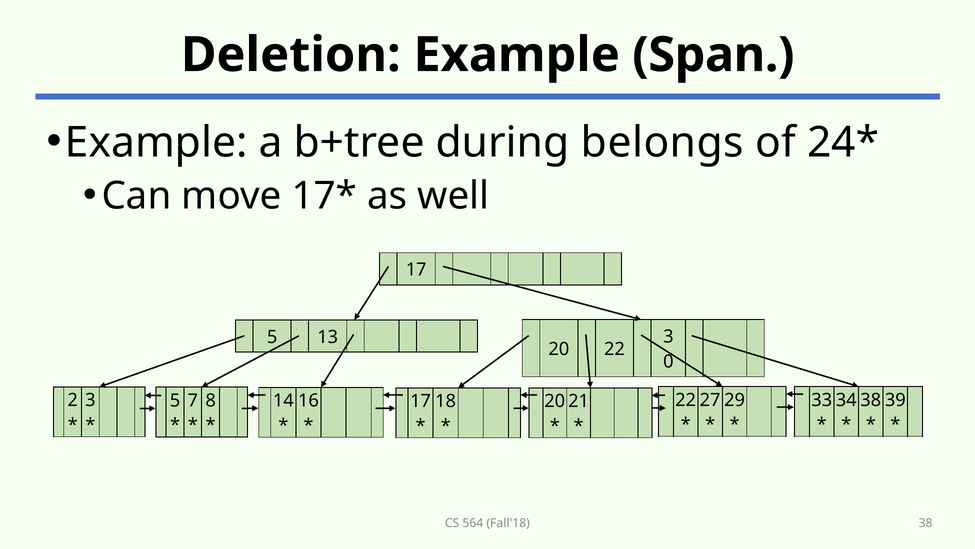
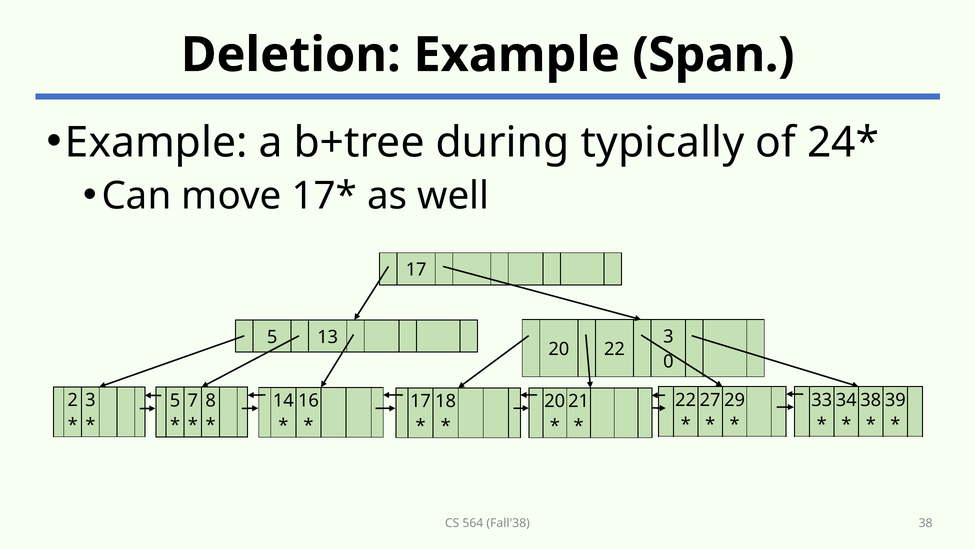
belongs: belongs -> typically (662, 142)
Fall'18: Fall'18 -> Fall'38 (508, 523)
